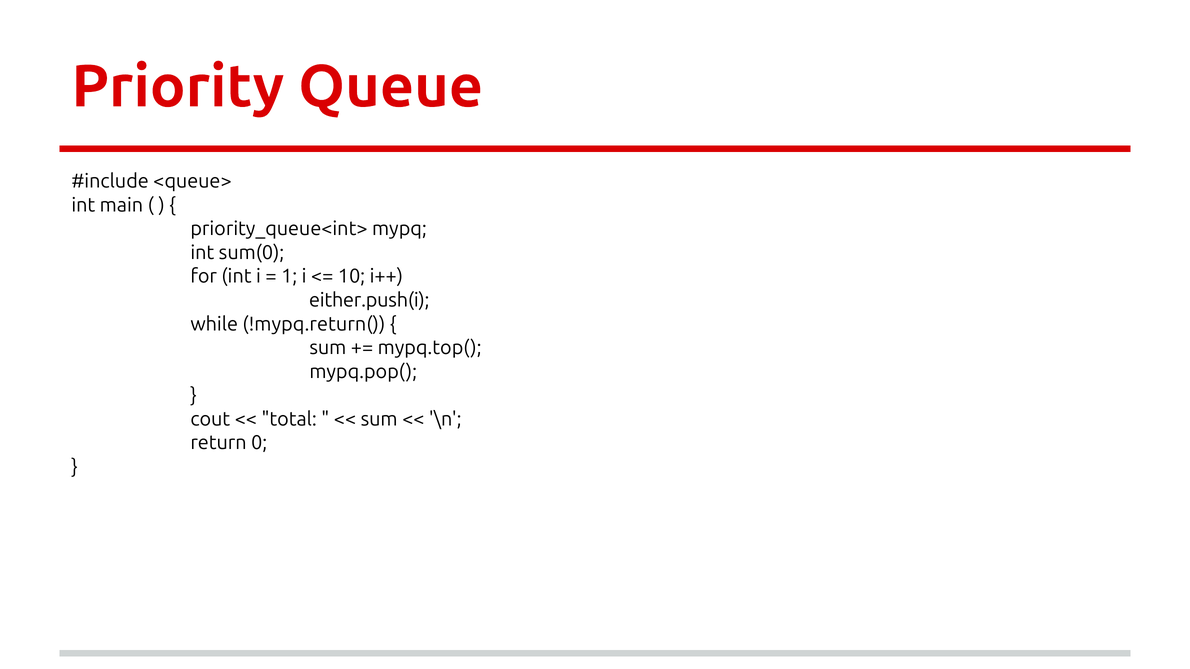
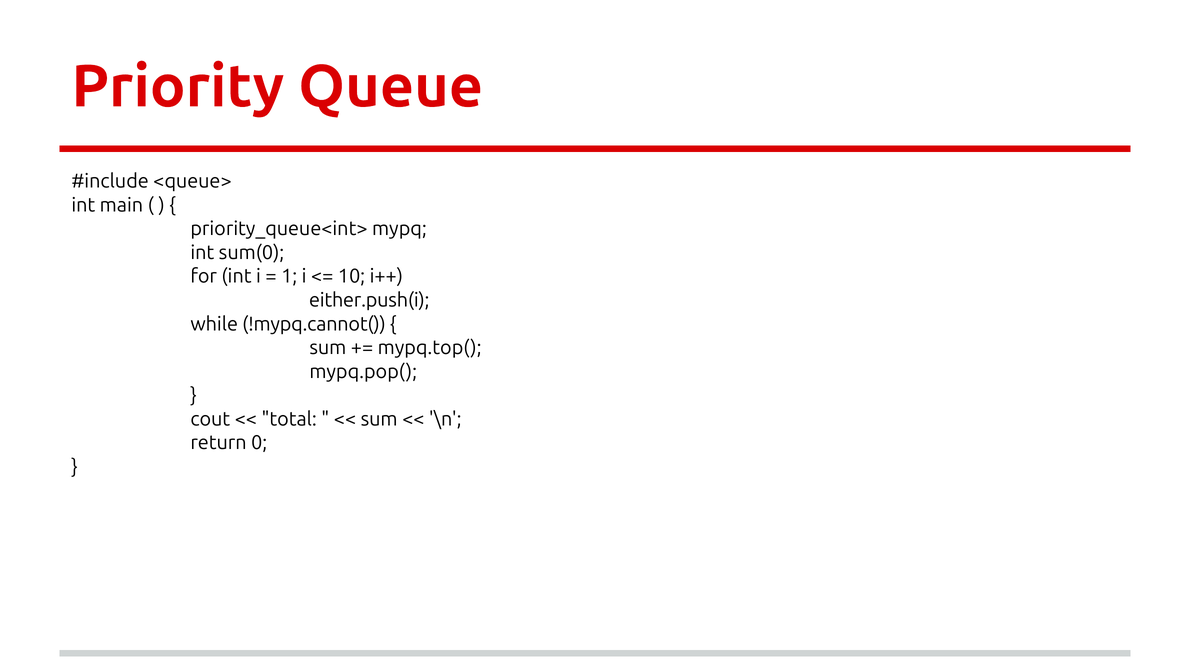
!mypq.return(: !mypq.return( -> !mypq.cannot( (314, 324)
